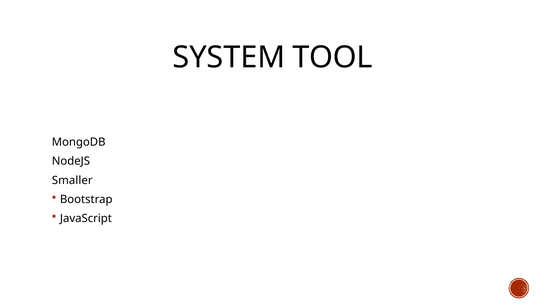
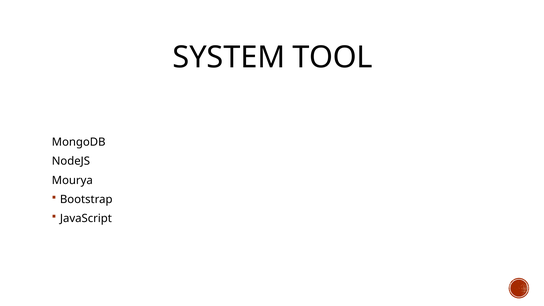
Smaller: Smaller -> Mourya (72, 180)
